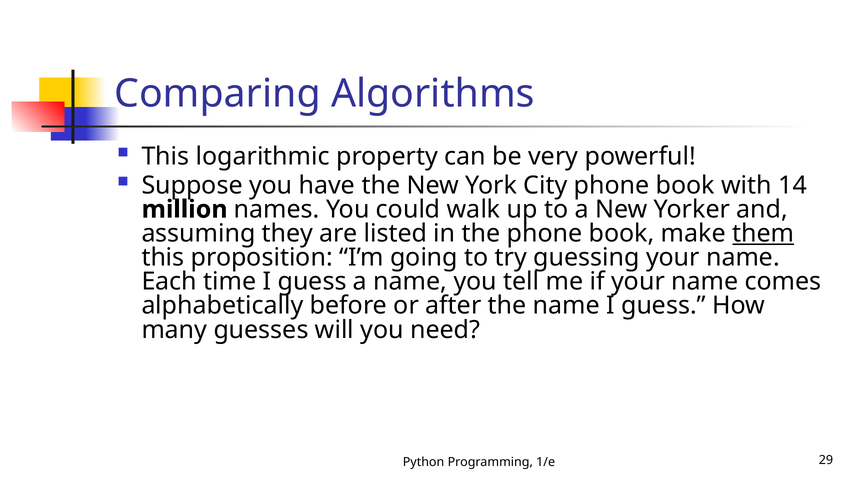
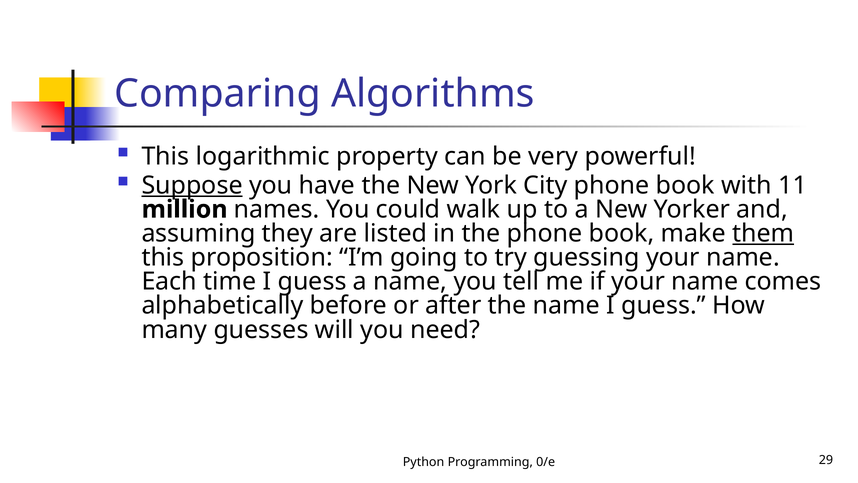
Suppose underline: none -> present (192, 185)
14: 14 -> 11 (793, 185)
1/e: 1/e -> 0/e (546, 462)
